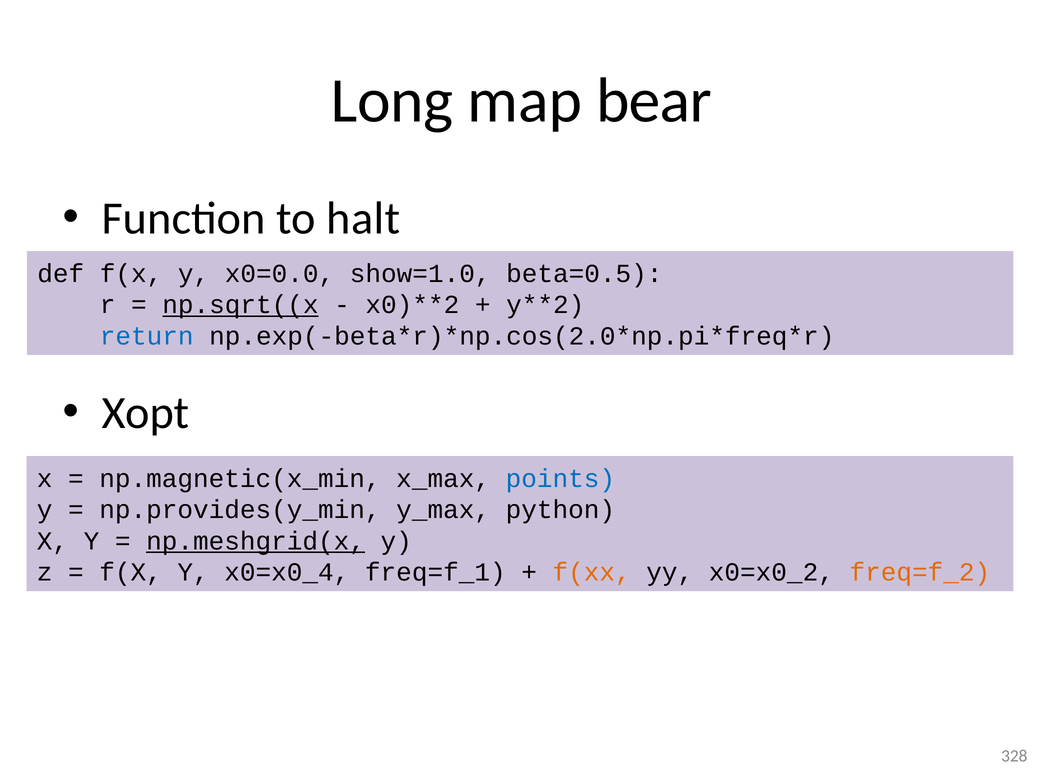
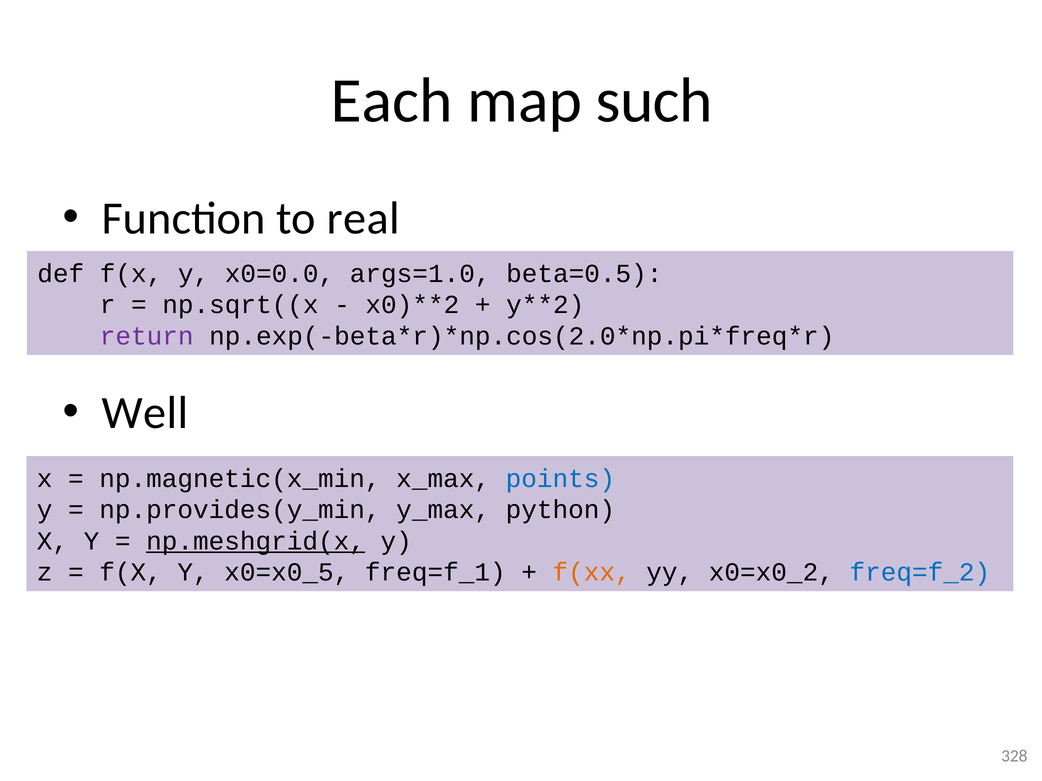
Long: Long -> Each (392, 101)
bear: bear -> such (654, 101)
halt: halt -> real (363, 219)
show=1.0: show=1.0 -> args=1.0 (420, 274)
np.sqrt((x underline: present -> none (240, 305)
return colour: blue -> purple (147, 336)
Xopt: Xopt -> Well (145, 413)
x0=x0_4: x0=x0_4 -> x0=x0_5 (287, 573)
freq=f_2 colour: orange -> blue (920, 573)
